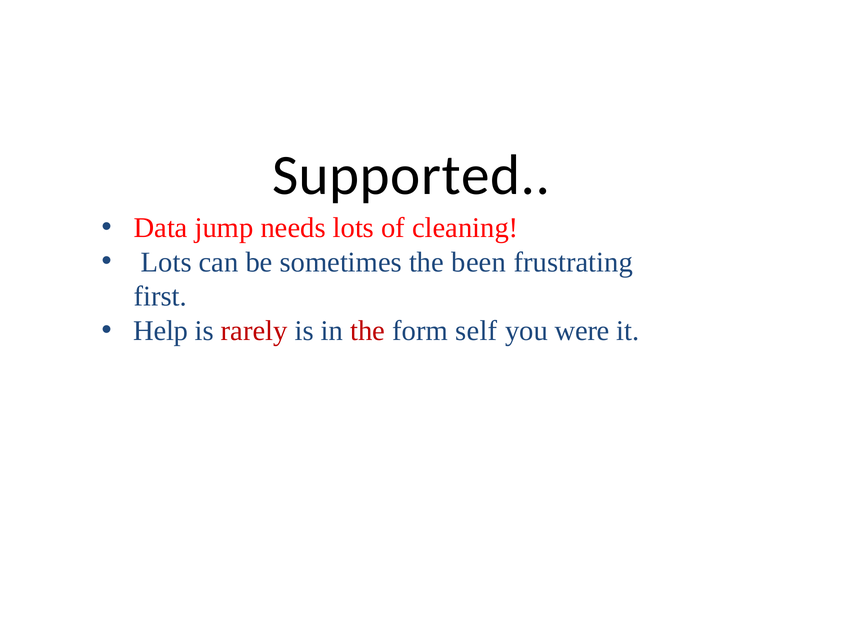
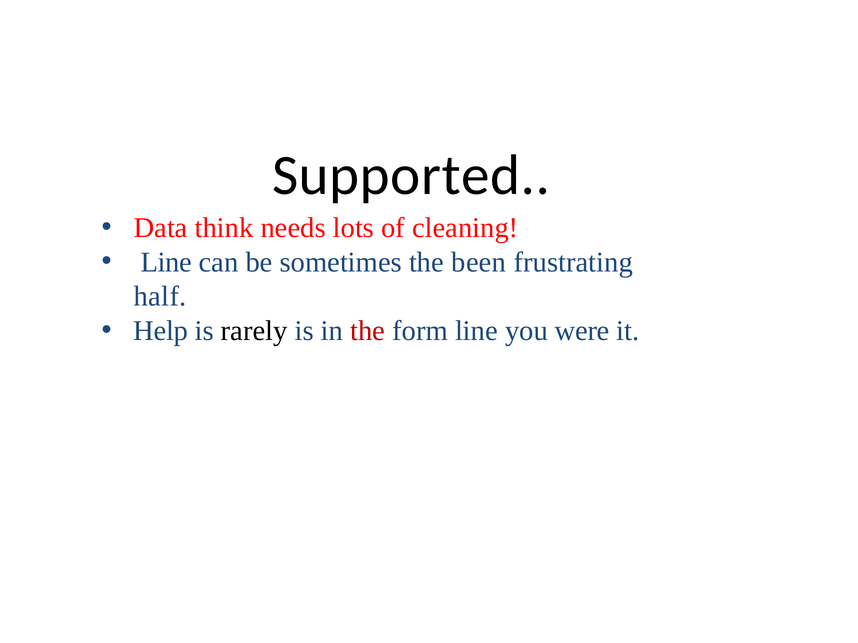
jump: jump -> think (224, 228)
Lots: Lots -> Line (166, 262)
first: first -> half (160, 297)
rarely colour: red -> black (254, 331)
form self: self -> line (476, 331)
